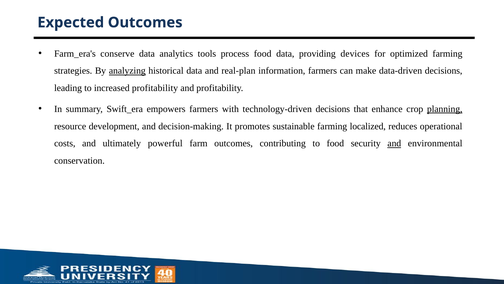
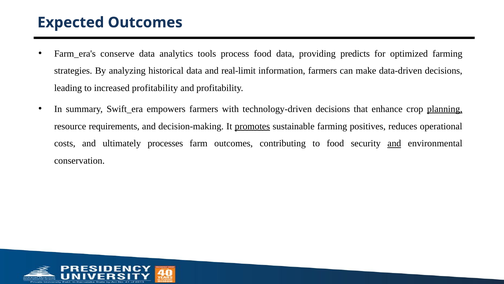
devices: devices -> predicts (355, 53)
analyzing underline: present -> none (127, 71)
real-plan: real-plan -> real-limit (239, 71)
development: development -> requirements (114, 126)
promotes underline: none -> present (252, 126)
localized: localized -> positives (368, 126)
powerful: powerful -> processes (165, 143)
